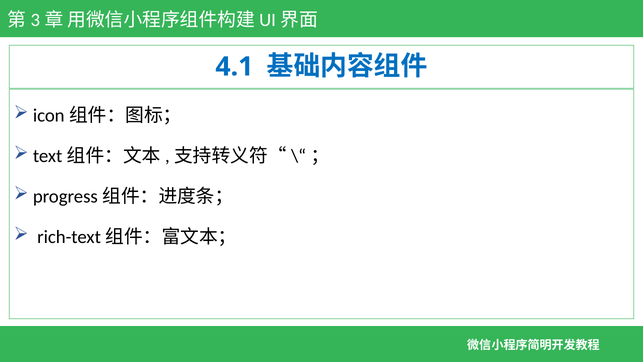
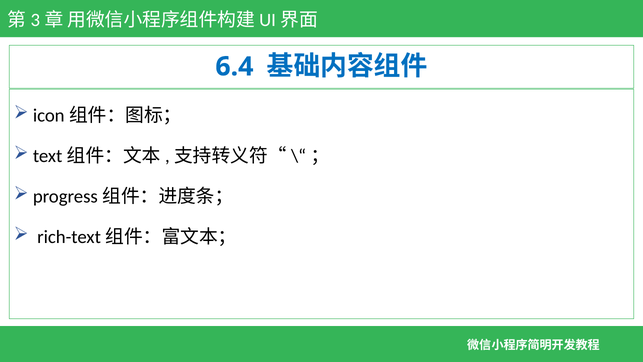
4.1: 4.1 -> 6.4 (234, 66)
